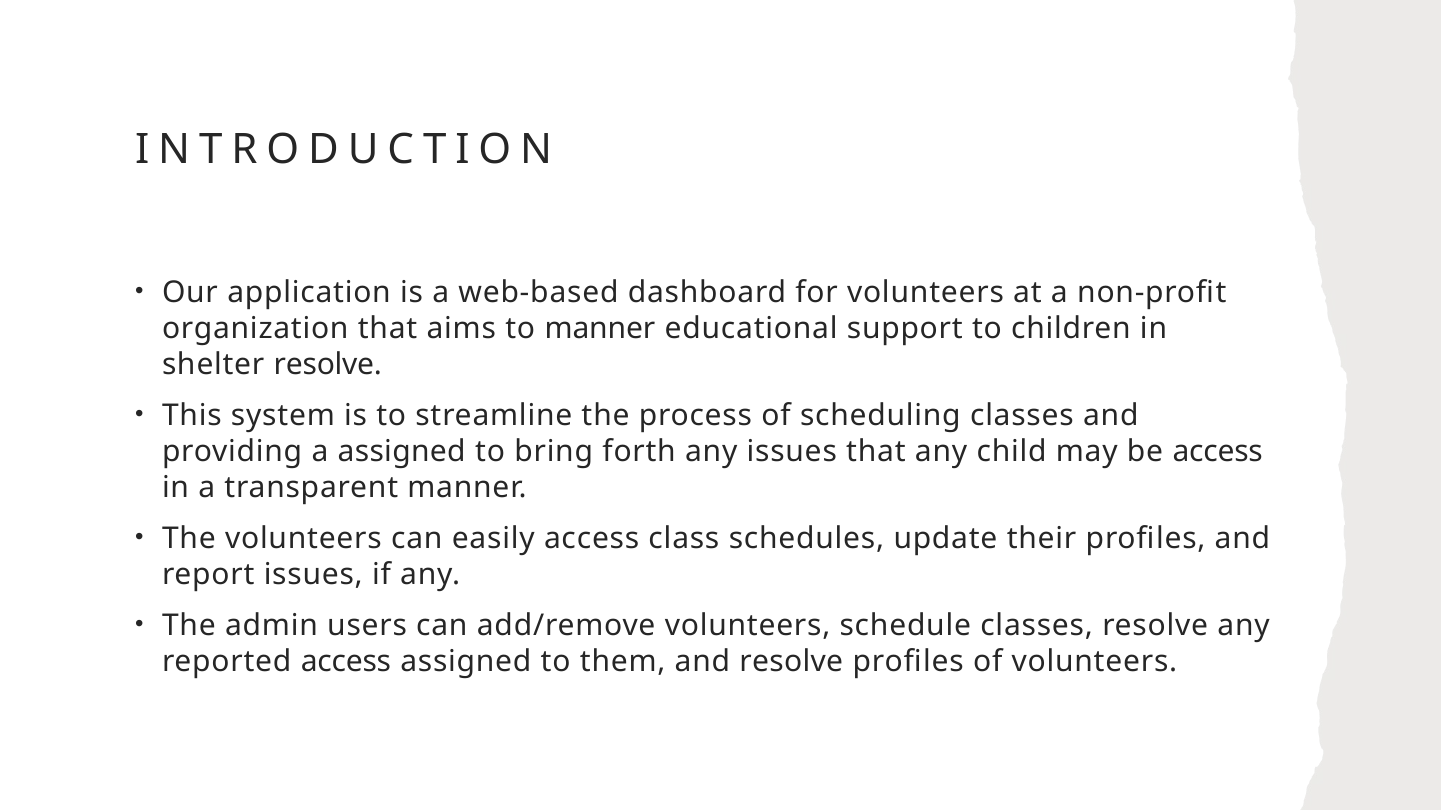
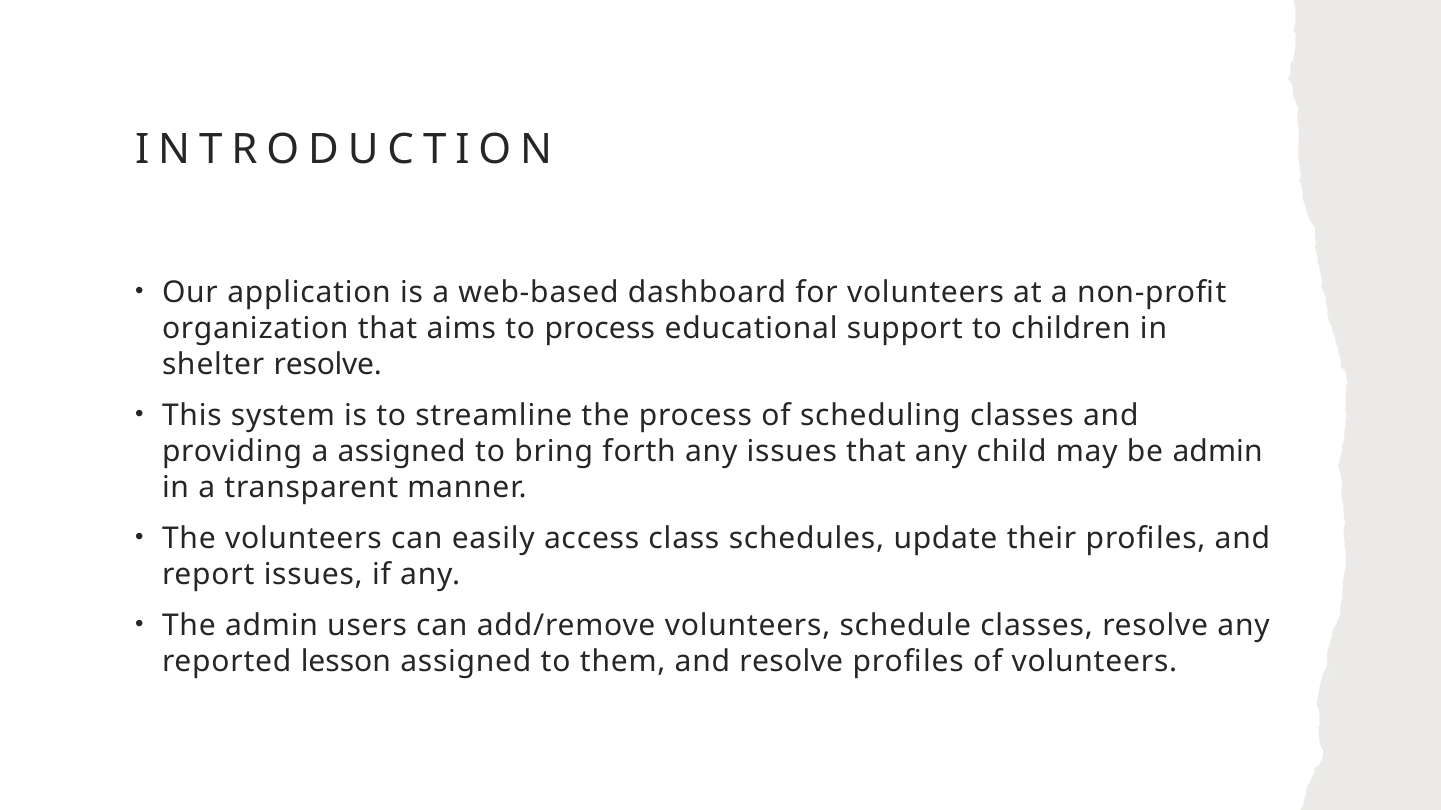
to manner: manner -> process (600, 328)
be access: access -> admin (1218, 452)
reported access: access -> lesson (346, 662)
